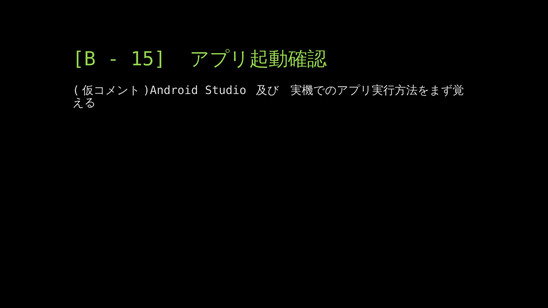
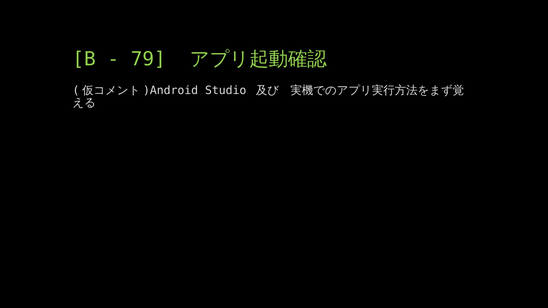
15: 15 -> 79 (148, 59)
